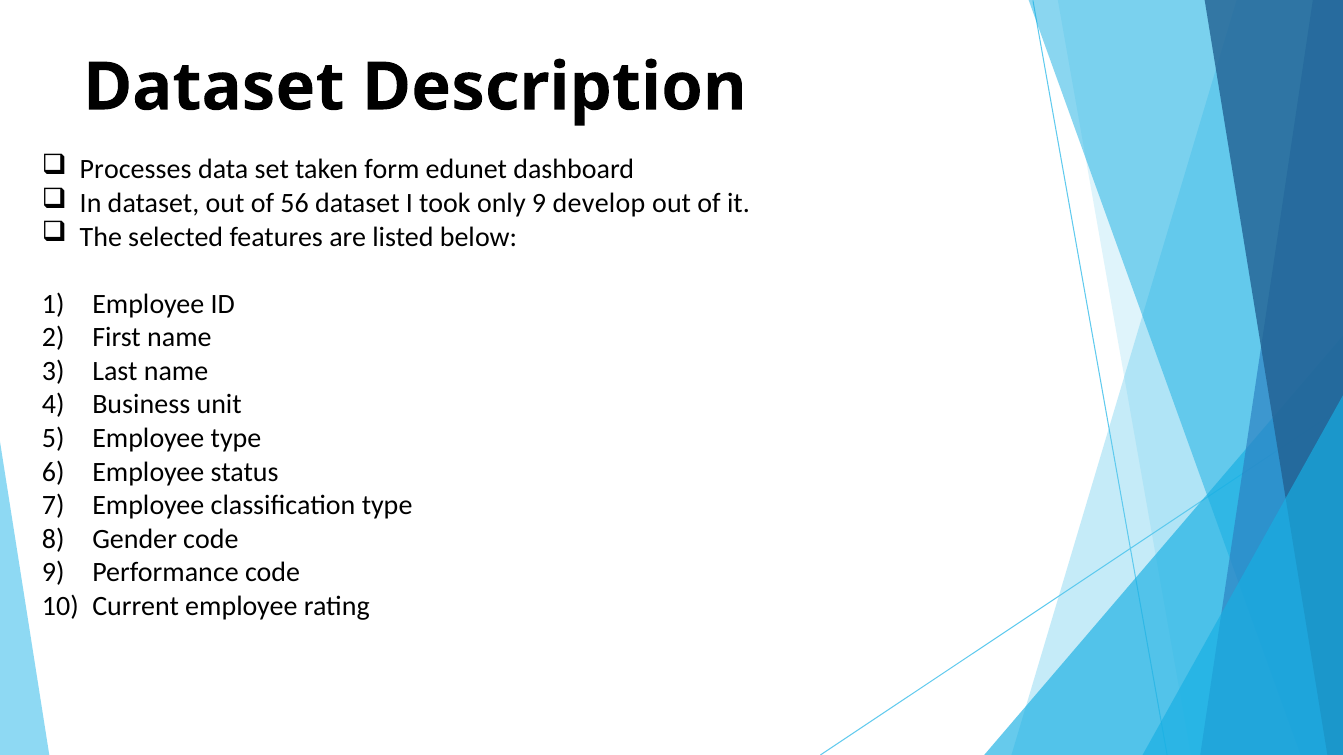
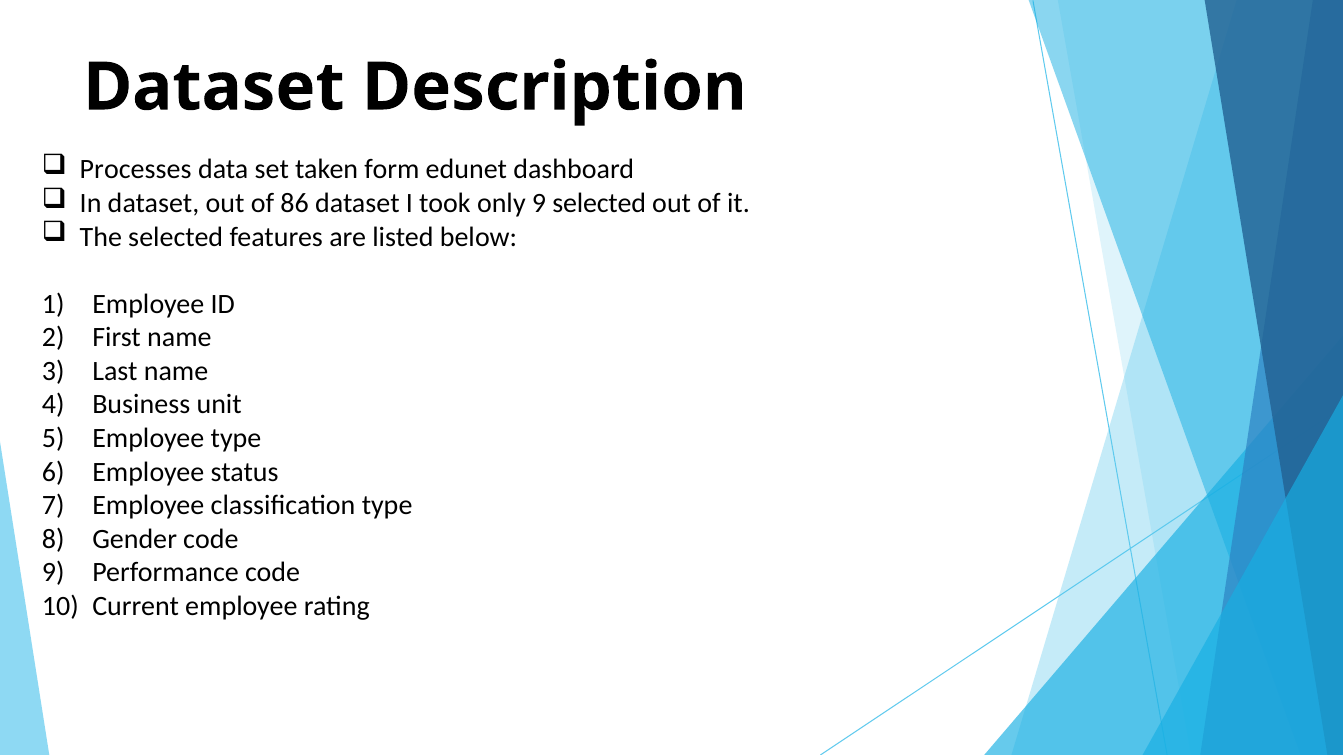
56: 56 -> 86 (295, 203)
9 develop: develop -> selected (599, 203)
